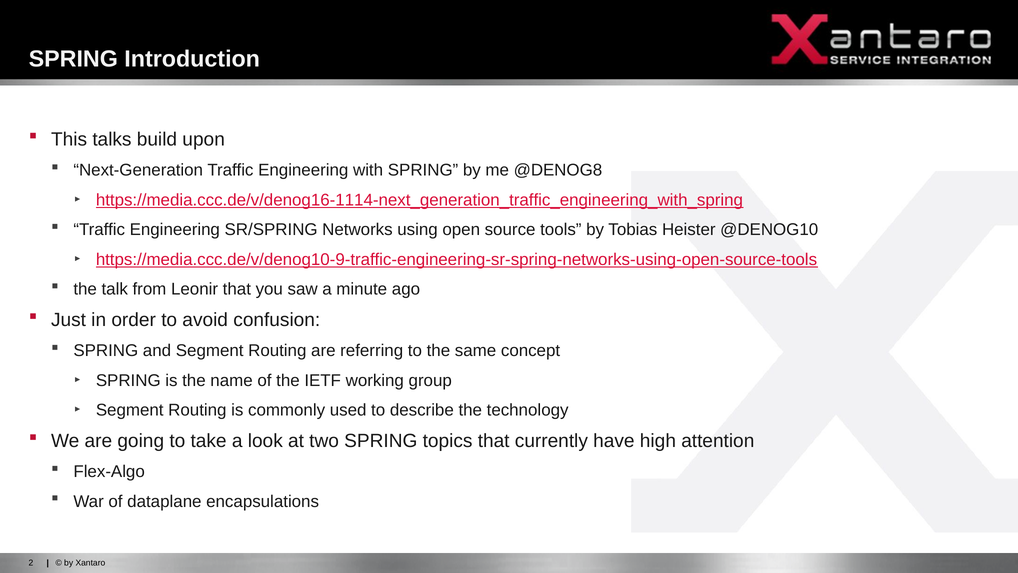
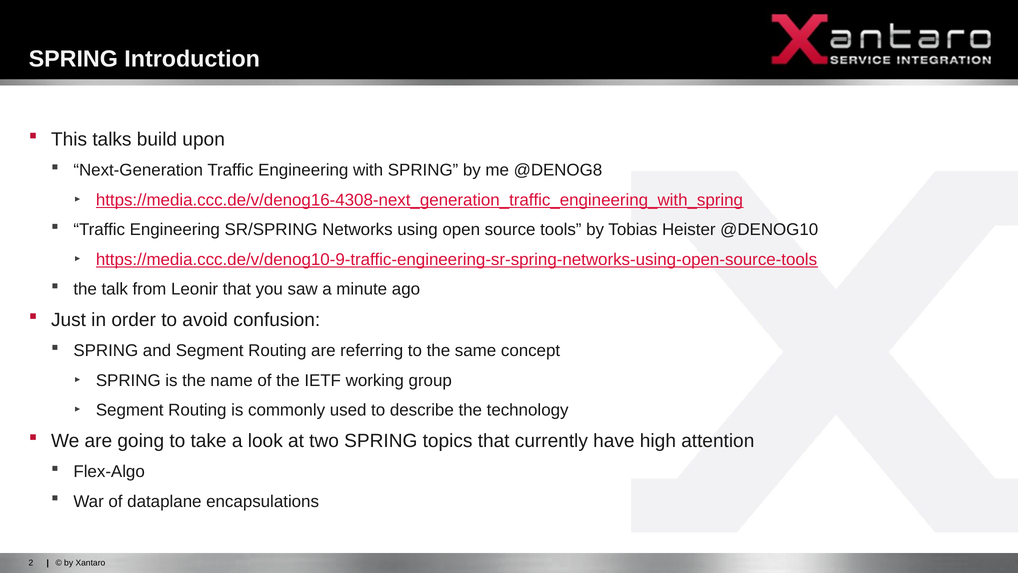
https://media.ccc.de/v/denog16-1114-next_generation_traffic_engineering_with_spring: https://media.ccc.de/v/denog16-1114-next_generation_traffic_engineering_with_spring -> https://media.ccc.de/v/denog16-4308-next_generation_traffic_engineering_with_spring (419, 200)
